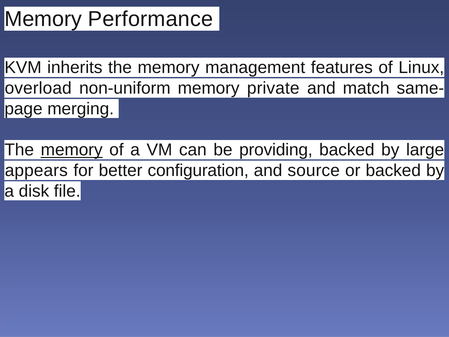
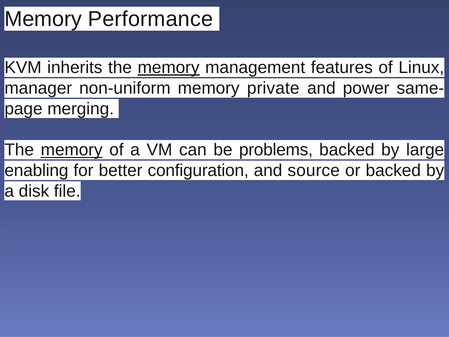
memory underline: none -> present (169, 68)
overload: overload -> manager (38, 88)
match: match -> power (366, 88)
providing: providing -> problems (276, 150)
appears: appears -> enabling (36, 170)
